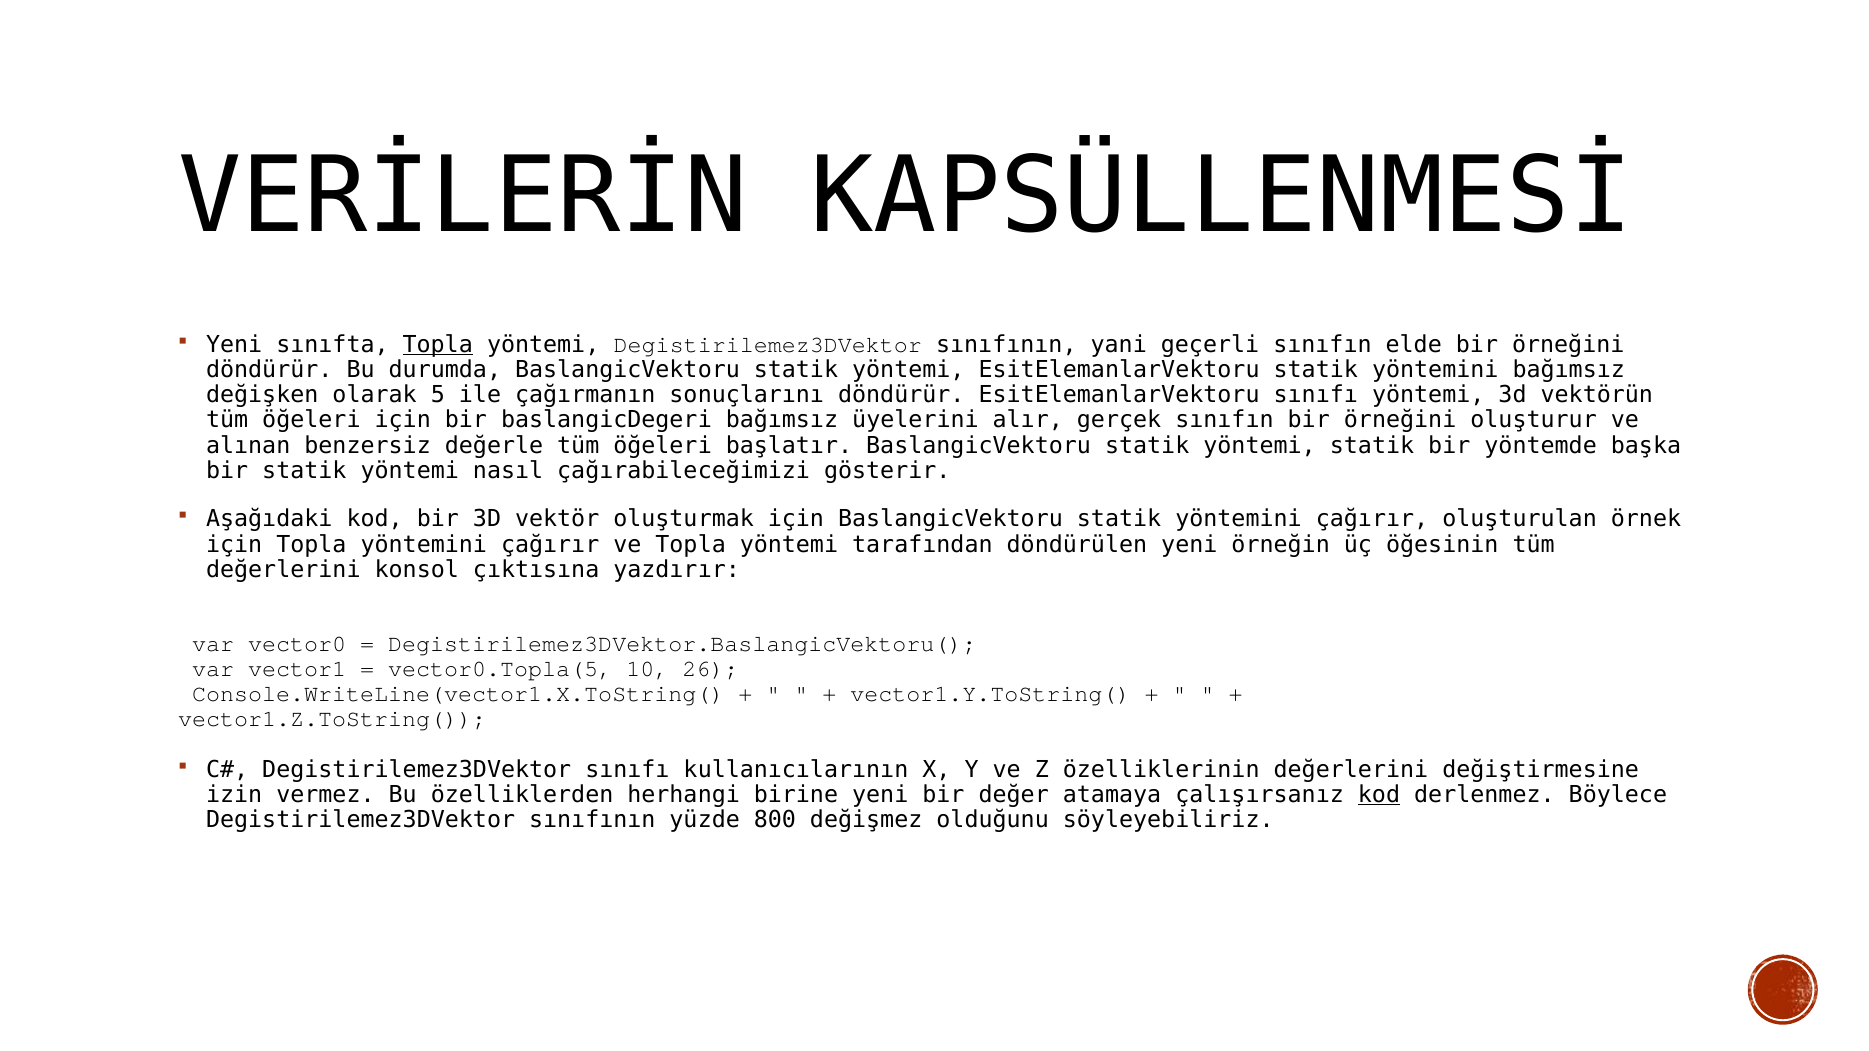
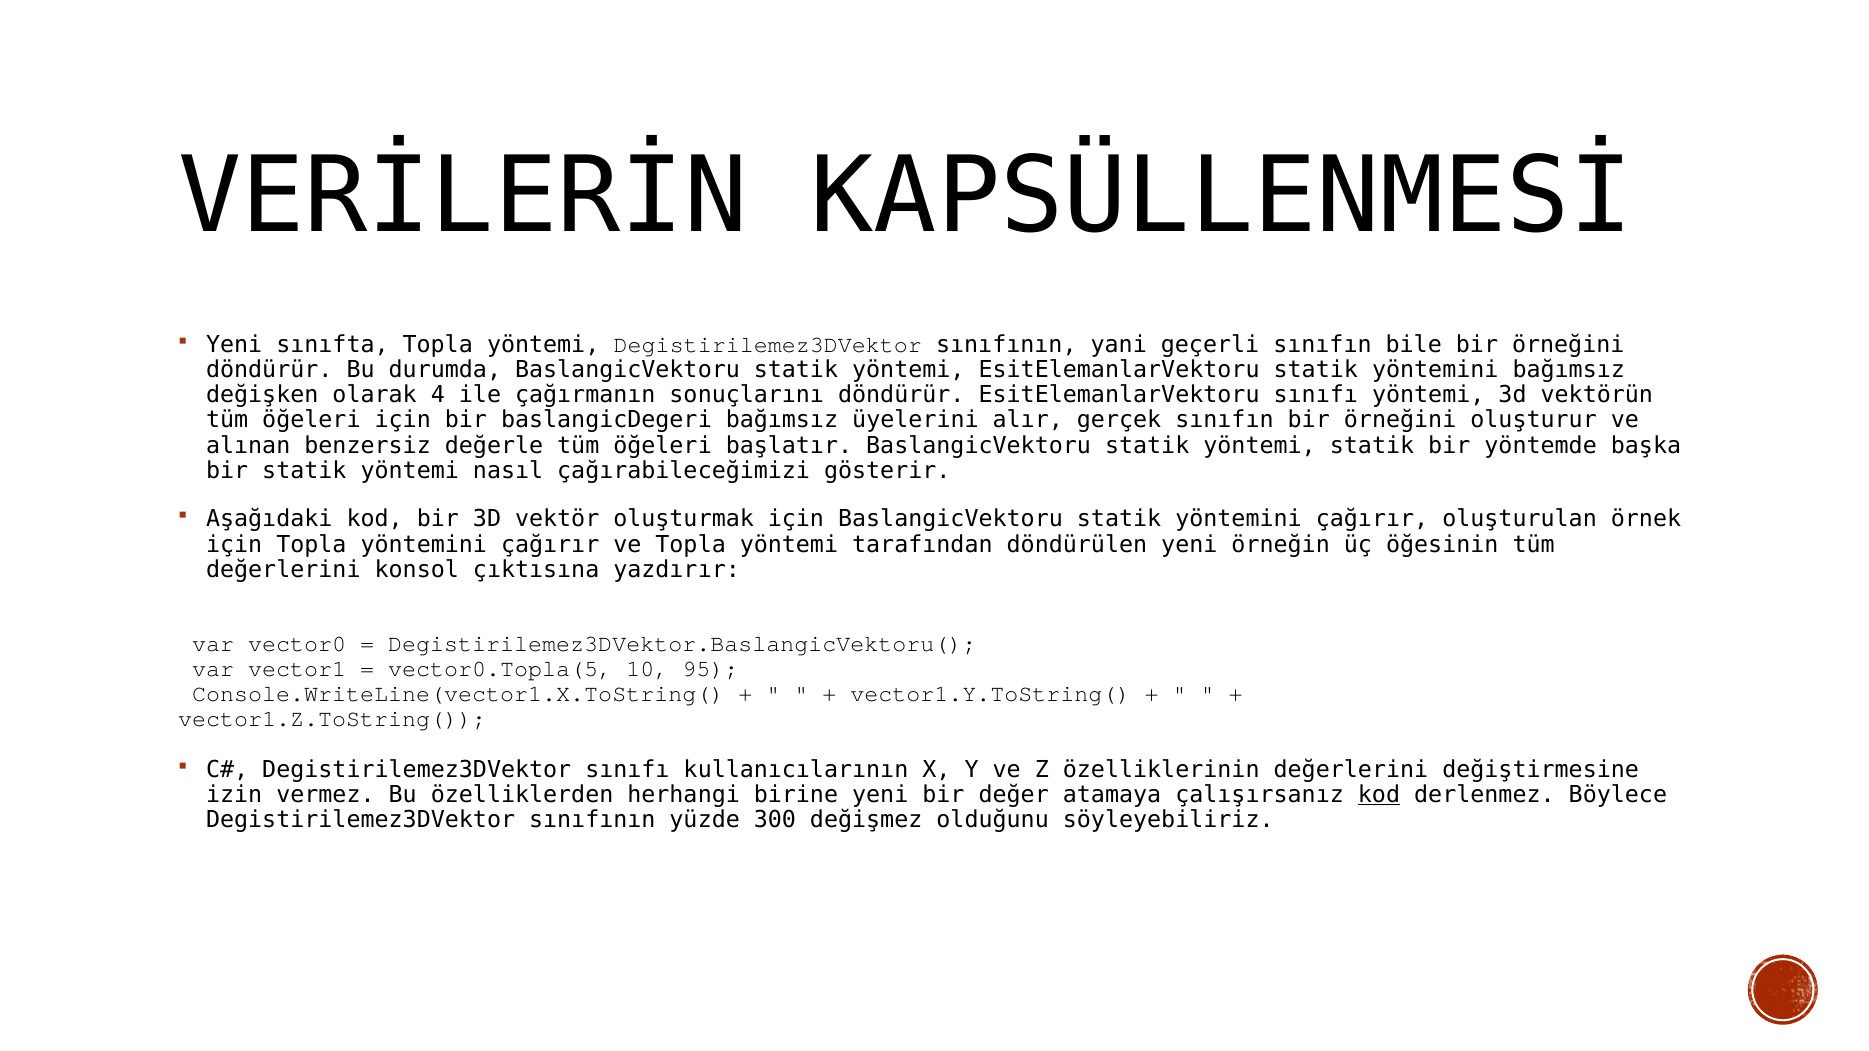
Topla underline: present -> none (438, 345)
elde: elde -> bile (1414, 345)
5: 5 -> 4 (438, 395)
26: 26 -> 95 (710, 669)
800: 800 -> 300 (775, 820)
